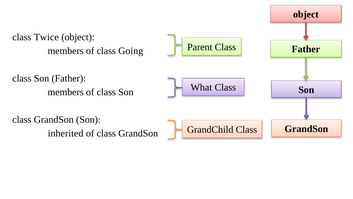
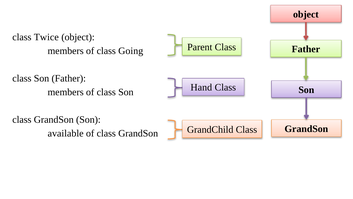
What: What -> Hand (201, 87)
inherited: inherited -> available (66, 133)
